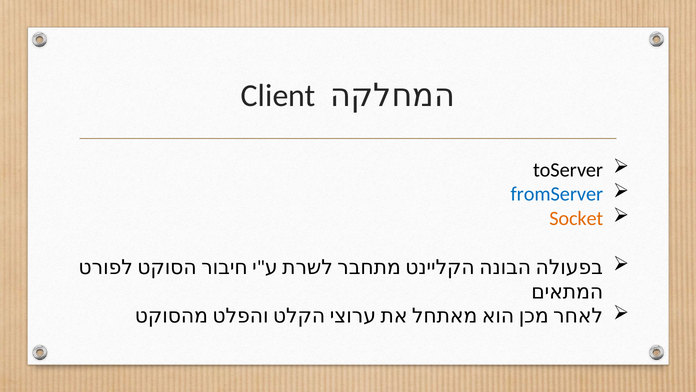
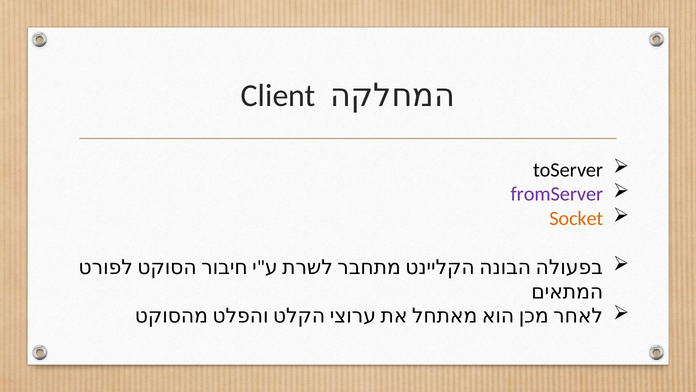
fromServer colour: blue -> purple (557, 194)
